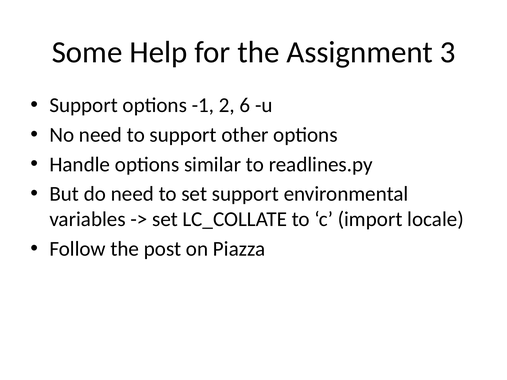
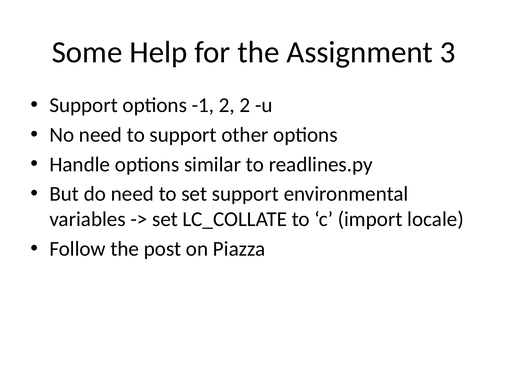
2 6: 6 -> 2 (245, 105)
